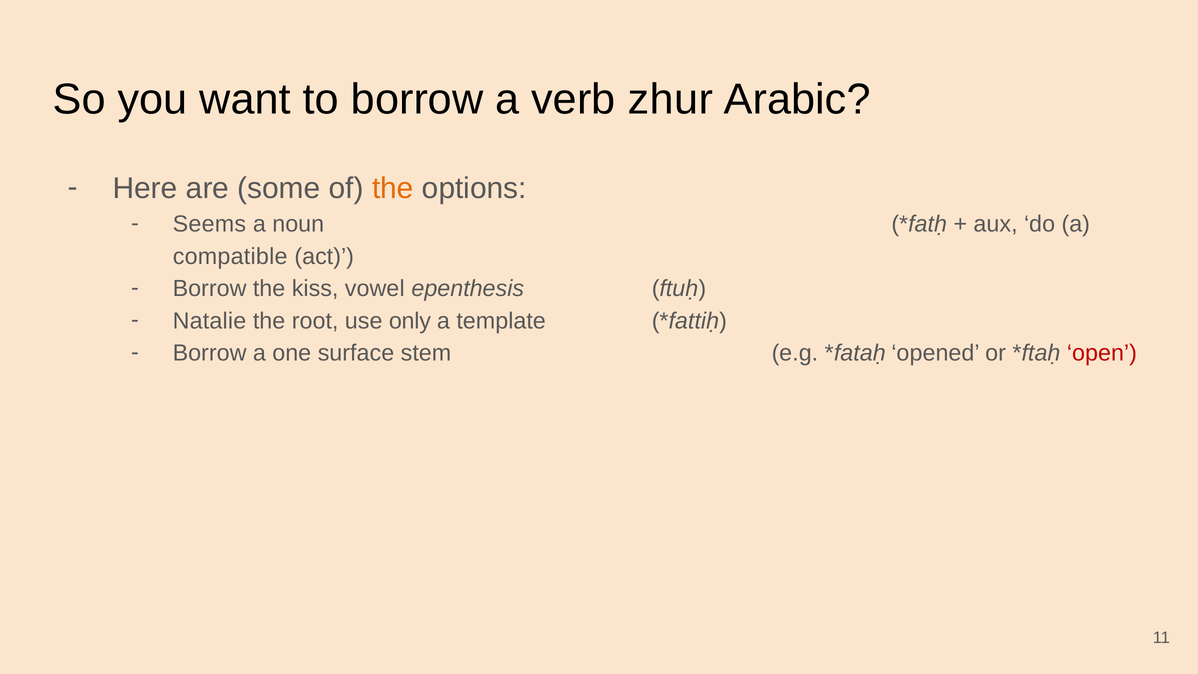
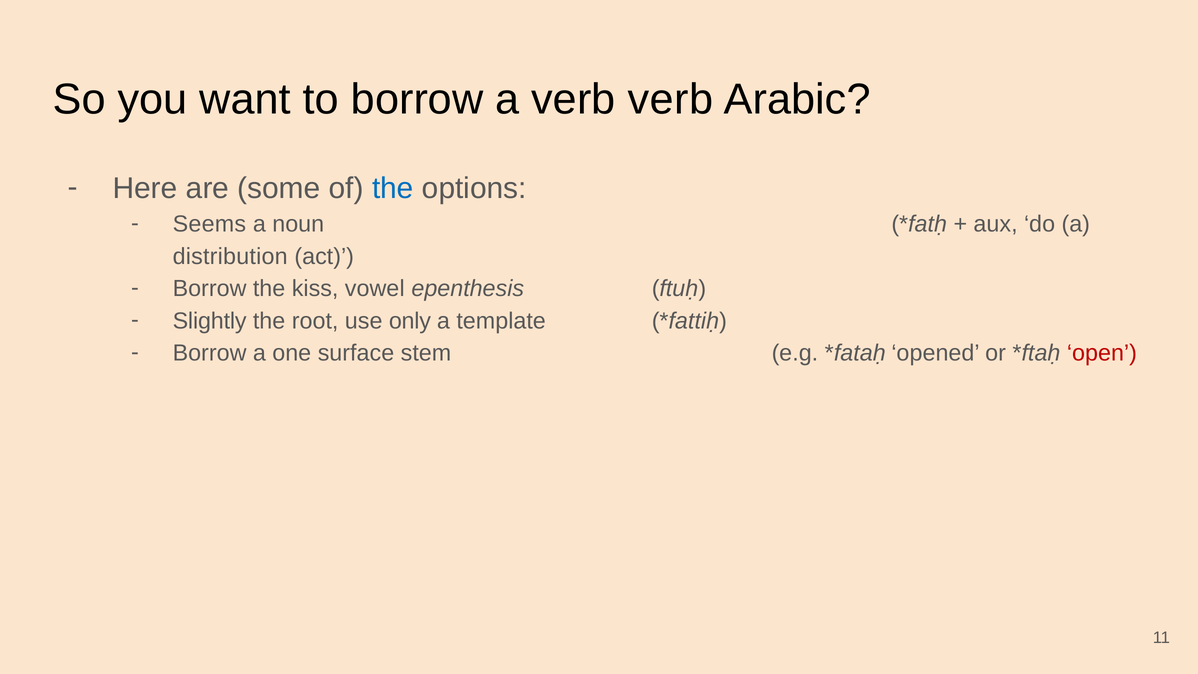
verb zhur: zhur -> verb (671, 99)
the colour: orange -> blue (393, 188)
compatible: compatible -> distribution (230, 256)
Natalie: Natalie -> Slightly (210, 321)
